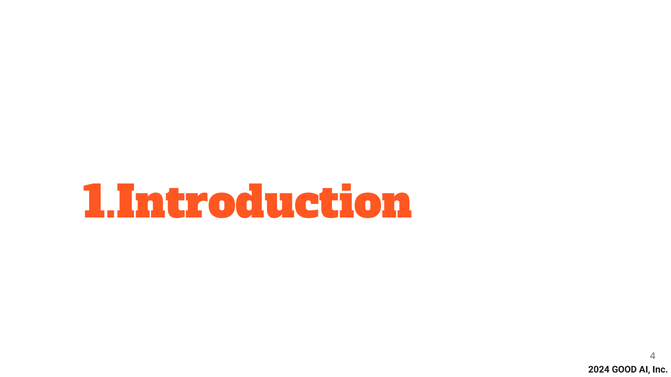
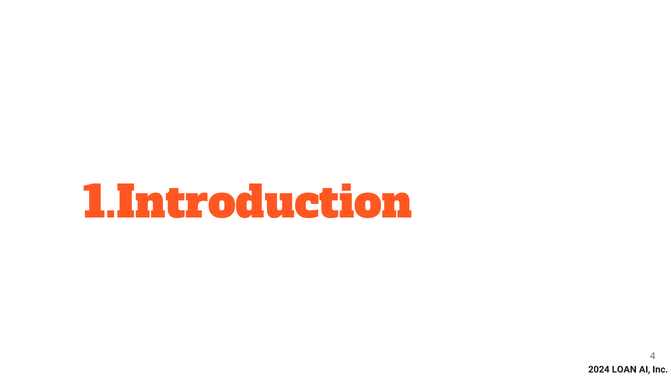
GOOD: GOOD -> LOAN (624, 370)
